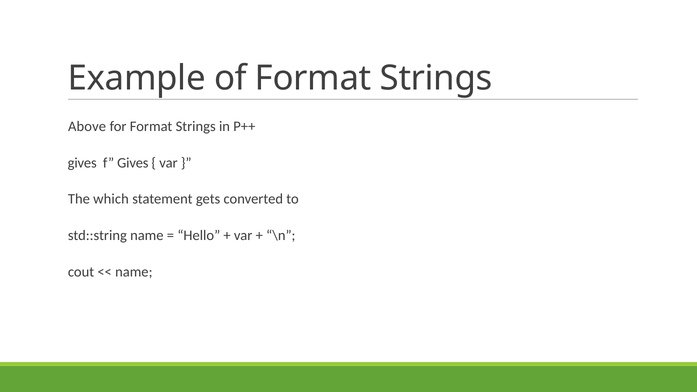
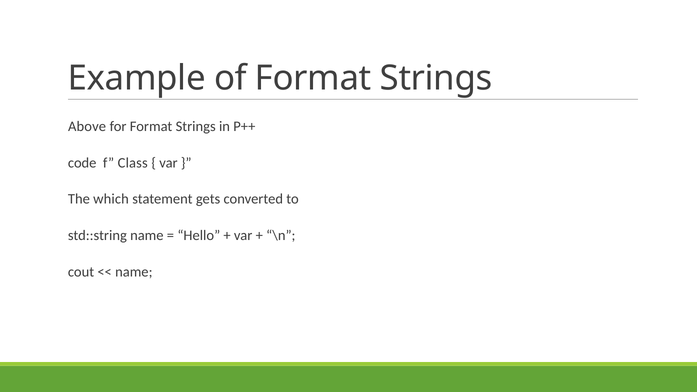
gives: gives -> code (82, 163)
f Gives: Gives -> Class (133, 163)
